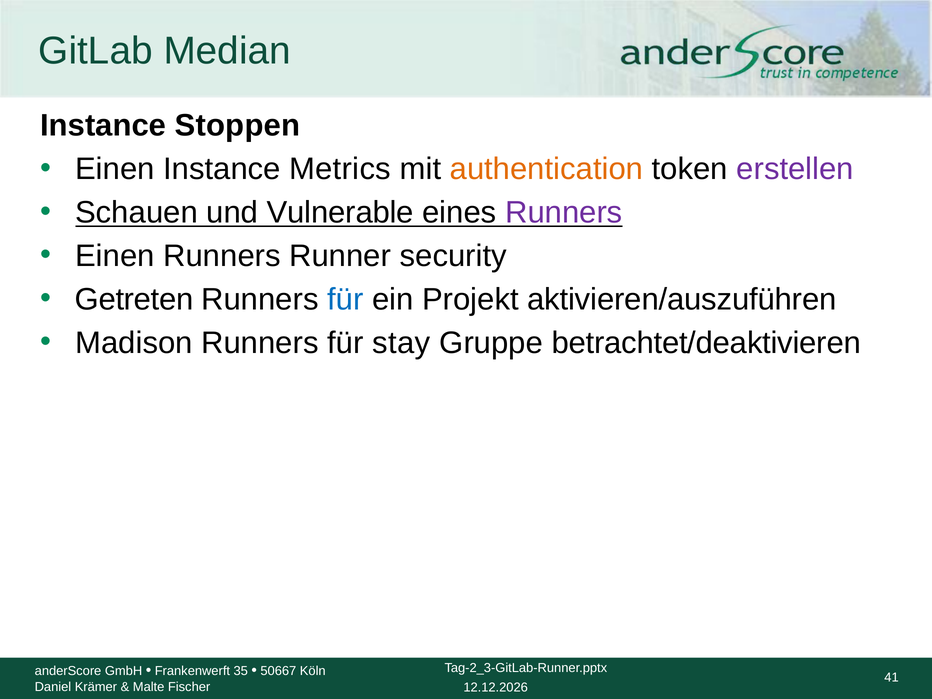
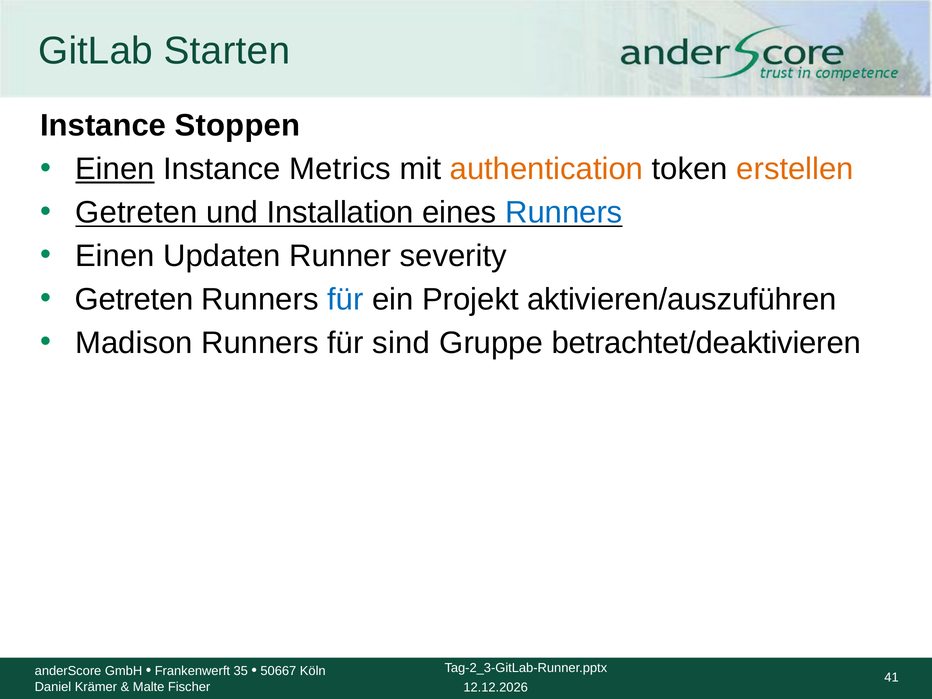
Median: Median -> Starten (227, 51)
Einen underline: none -> present (115, 169)
erstellen colour: purple -> orange (795, 169)
Schauen: Schauen -> Getreten (136, 212)
Vulnerable: Vulnerable -> Installation (340, 212)
Runners colour: purple -> blue (564, 212)
Einen Runners: Runners -> Updaten (222, 256)
security: security -> severity (453, 256)
stay: stay -> sind (401, 343)
